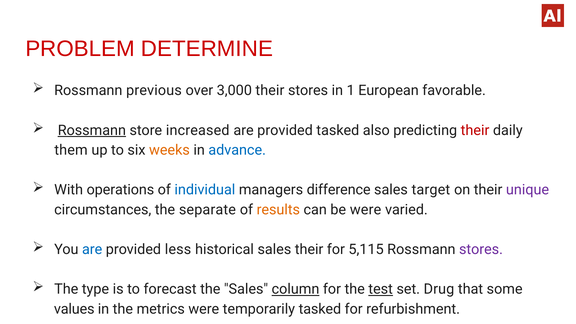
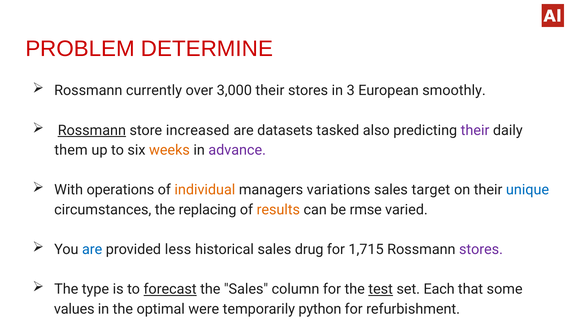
previous: previous -> currently (154, 91)
1: 1 -> 3 (351, 91)
favorable: favorable -> smoothly (454, 91)
provided: provided -> datasets (285, 130)
their colour: red -> purple (475, 130)
advance colour: blue -> purple (237, 150)
individual colour: blue -> orange (205, 190)
difference: difference -> variations (339, 190)
unique colour: purple -> blue (528, 190)
separate: separate -> replacing (208, 210)
be were: were -> rmse (366, 210)
sales their: their -> drug (309, 250)
5,115: 5,115 -> 1,715 (366, 250)
forecast underline: none -> present (170, 289)
column underline: present -> none (295, 289)
Drug: Drug -> Each (439, 289)
metrics: metrics -> optimal (161, 309)
temporarily tasked: tasked -> python (320, 309)
